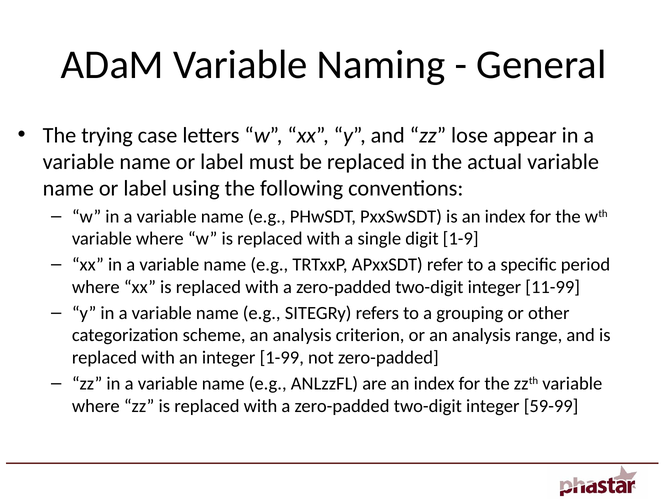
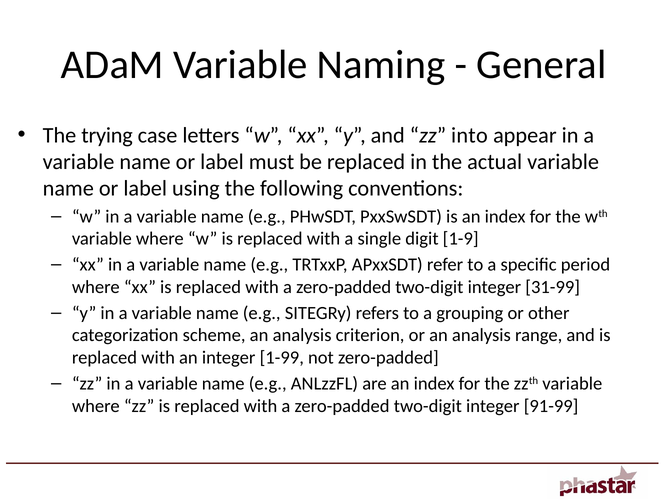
lose: lose -> into (469, 135)
11-99: 11-99 -> 31-99 (553, 287)
59-99: 59-99 -> 91-99 (551, 406)
